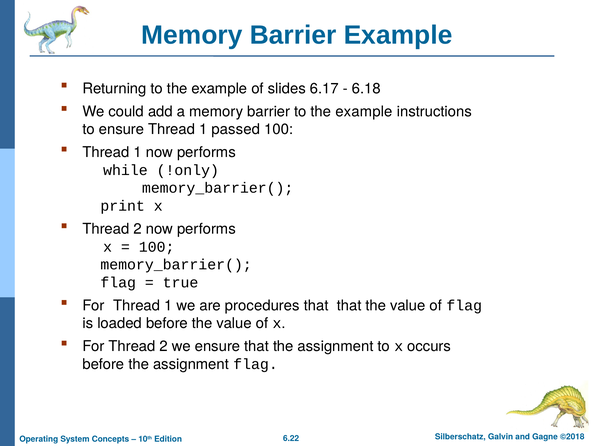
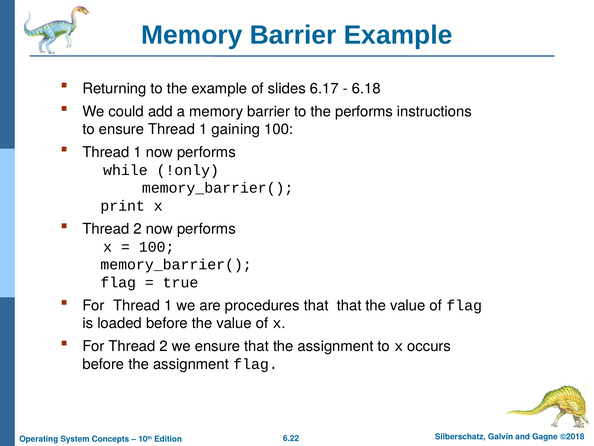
barrier to the example: example -> performs (364, 111)
passed: passed -> gaining (236, 129)
